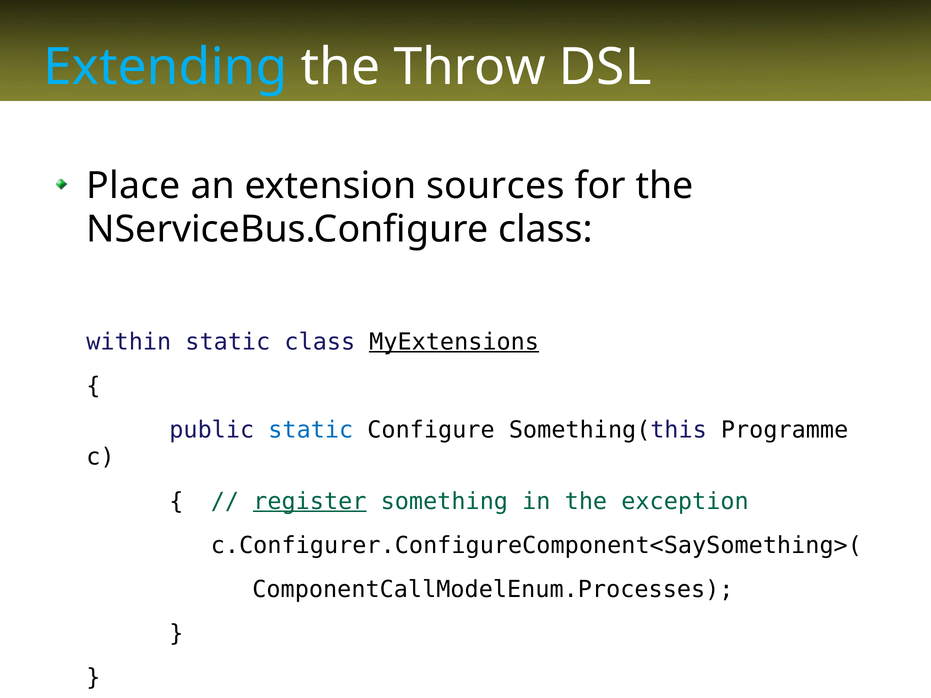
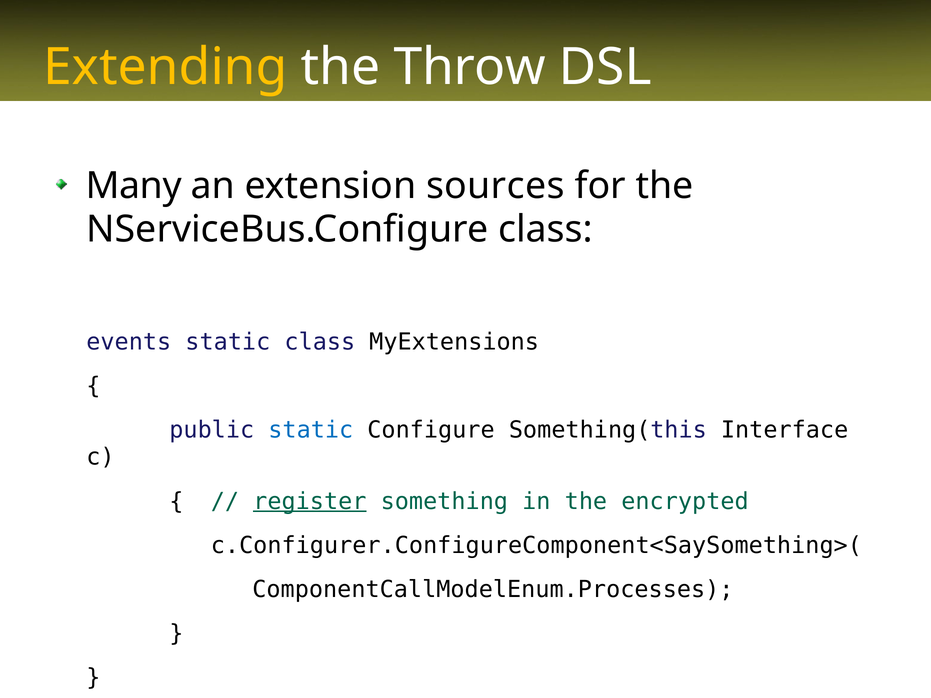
Extending colour: light blue -> yellow (165, 67)
Place: Place -> Many (134, 186)
within: within -> events (129, 342)
MyExtensions underline: present -> none (454, 342)
Programme: Programme -> Interface (785, 430)
exception: exception -> encrypted (685, 501)
